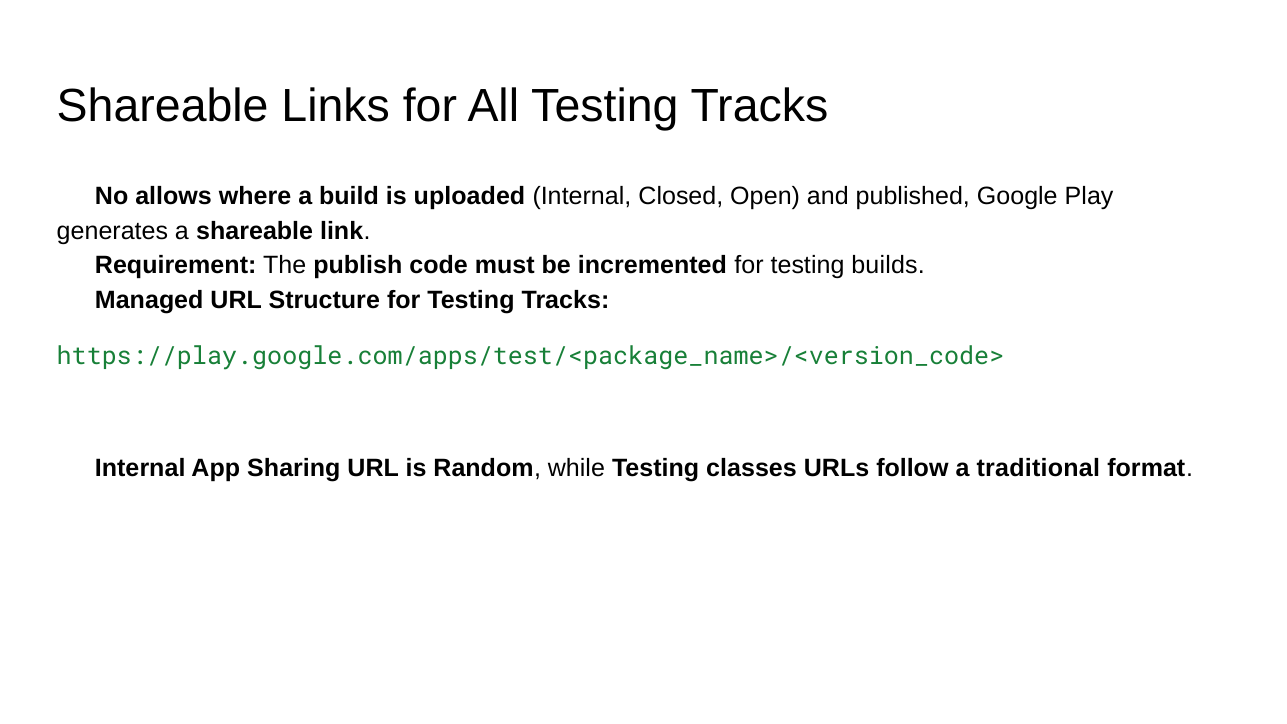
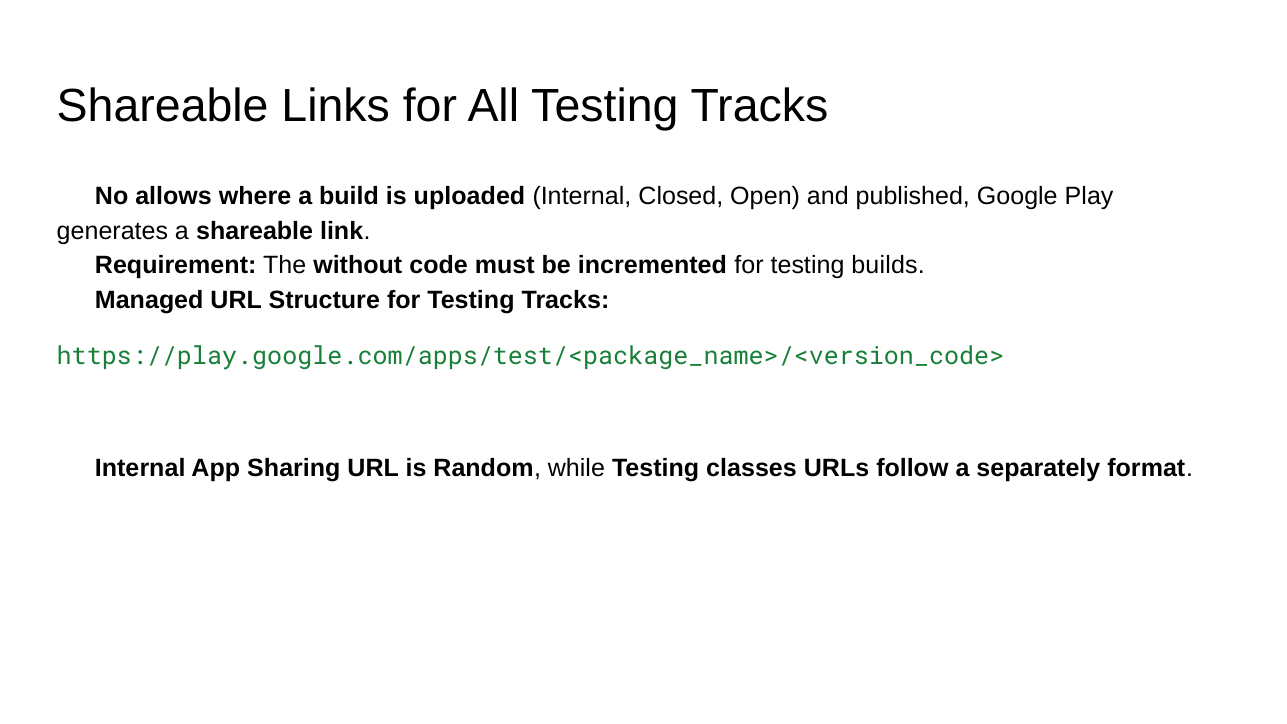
publish: publish -> without (358, 266)
traditional: traditional -> separately (1038, 468)
